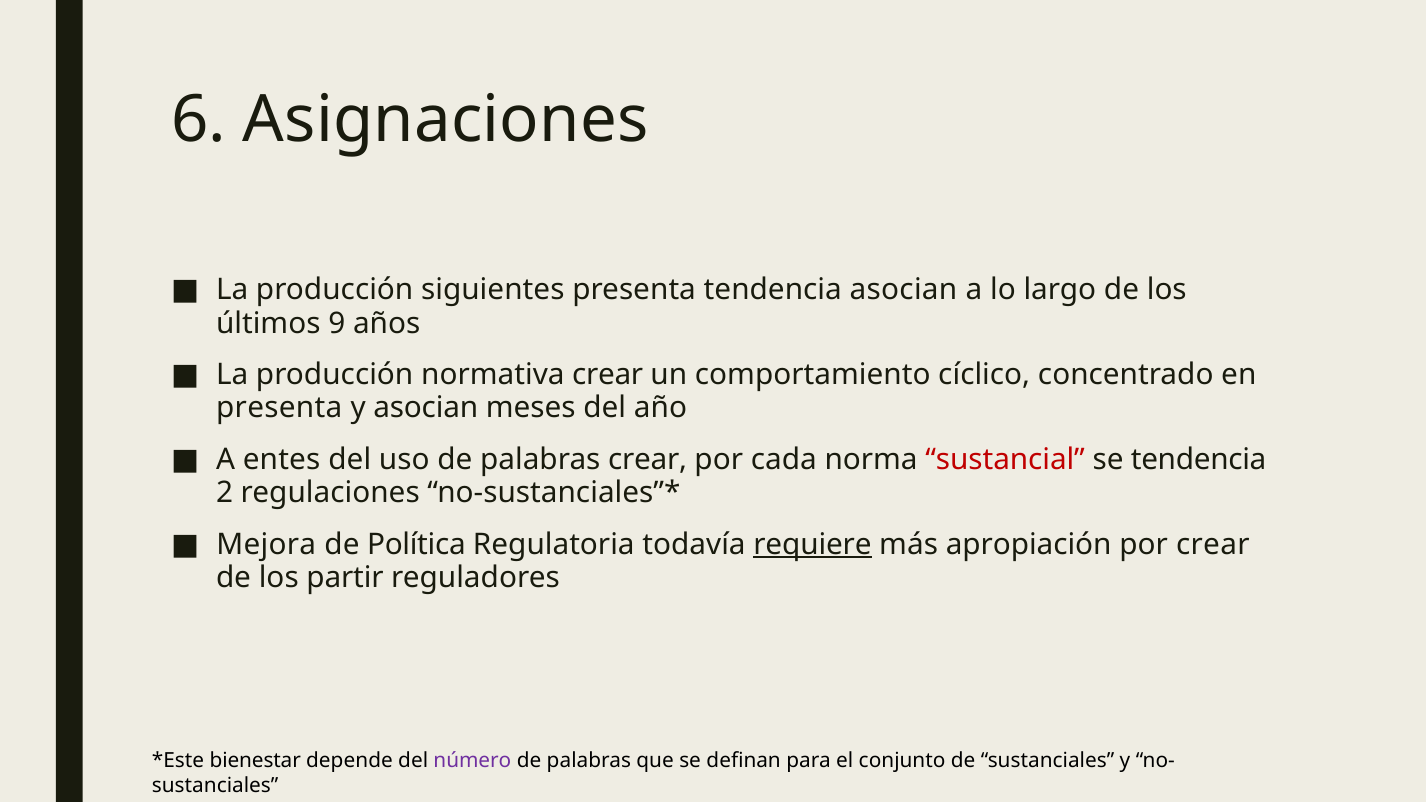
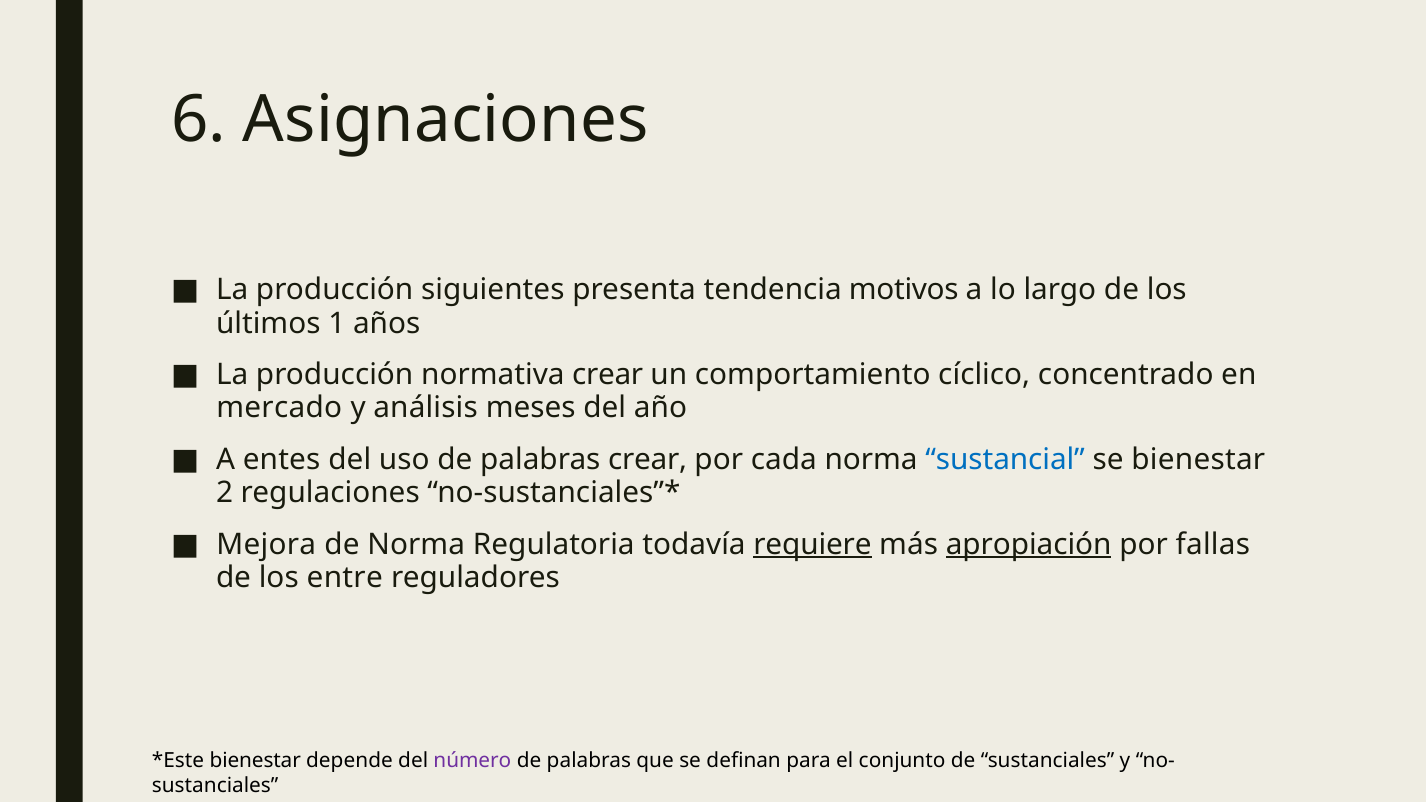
tendencia asocian: asocian -> motivos (904, 290)
9: 9 -> 1 (337, 323)
presenta: presenta -> mercado (279, 408)
y asocian: asocian -> análisis (426, 408)
sustancial colour: red -> blue (1005, 460)
se tendencia: tendencia -> bienestar (1198, 460)
de Política: Política -> Norma (416, 544)
apropiación underline: none -> present (1029, 544)
por crear: crear -> fallas (1213, 544)
partir: partir -> entre (345, 578)
